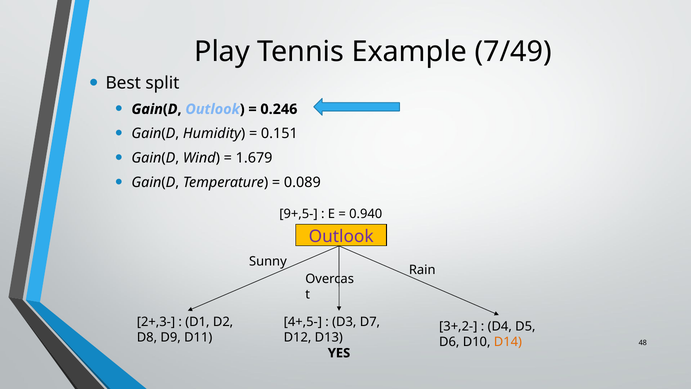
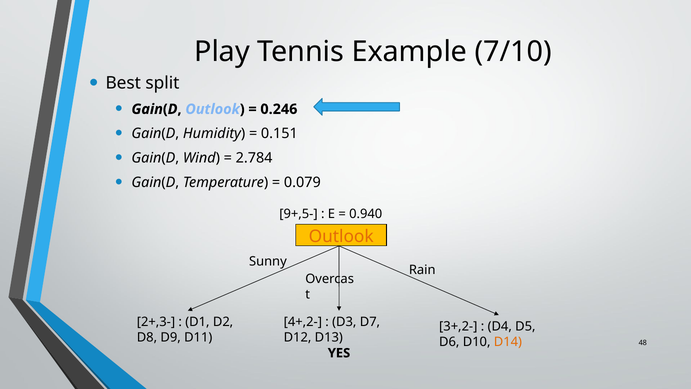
7/49: 7/49 -> 7/10 (513, 52)
1.679: 1.679 -> 2.784 (254, 158)
0.089: 0.089 -> 0.079 (302, 183)
Outlook colour: purple -> orange (341, 236)
4+,5-: 4+,5- -> 4+,2- (303, 322)
